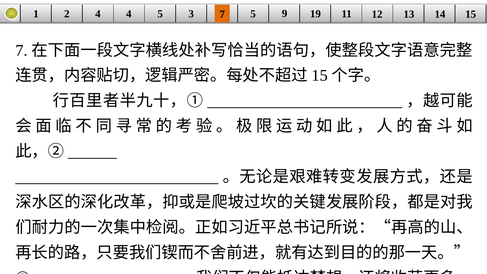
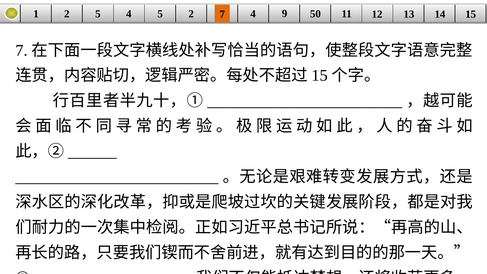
2 4: 4 -> 5 (98, 14)
5 3: 3 -> 2 (191, 14)
7 5: 5 -> 4 (253, 14)
19: 19 -> 50 (315, 14)
